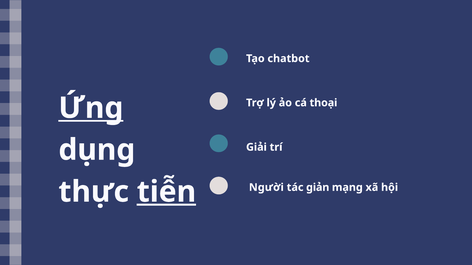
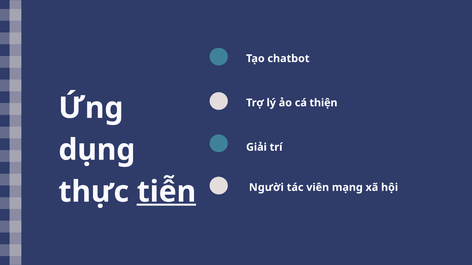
thoại: thoại -> thiện (323, 103)
Ứng underline: present -> none (91, 108)
giản: giản -> viên (318, 188)
